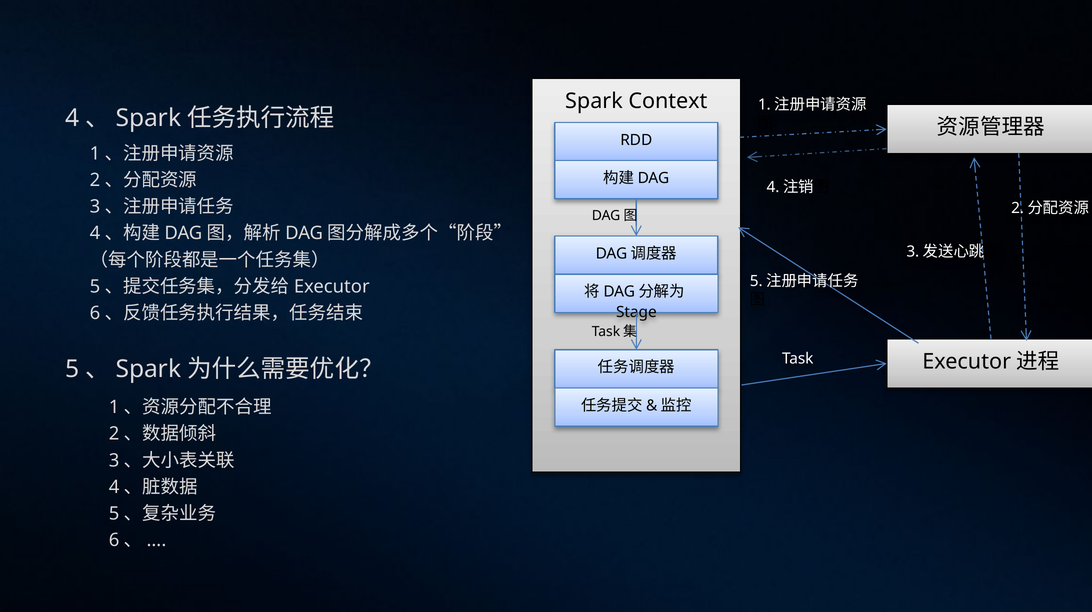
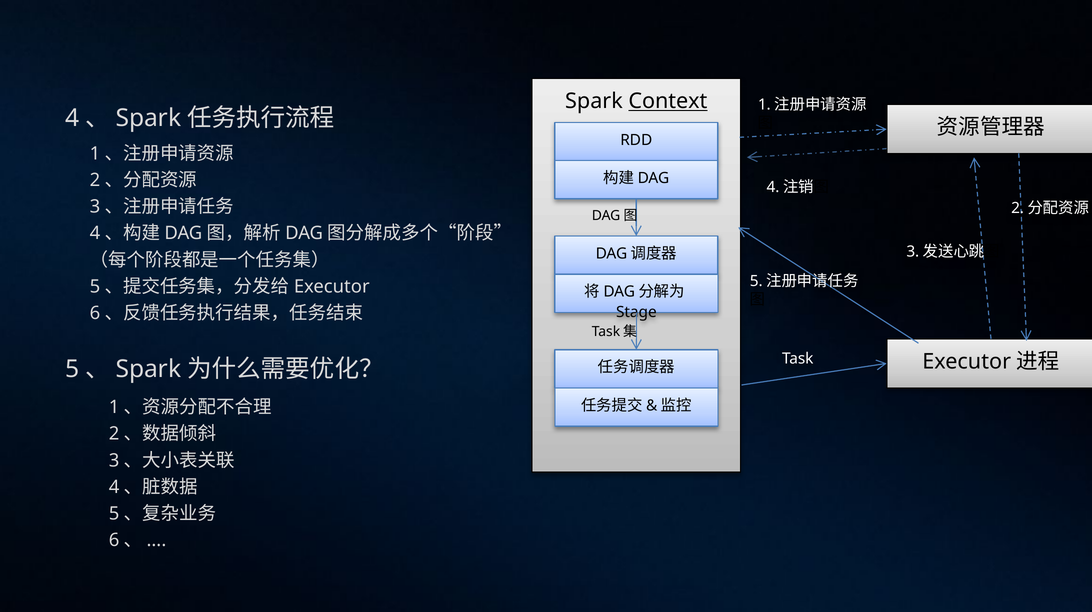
Context underline: none -> present (668, 101)
